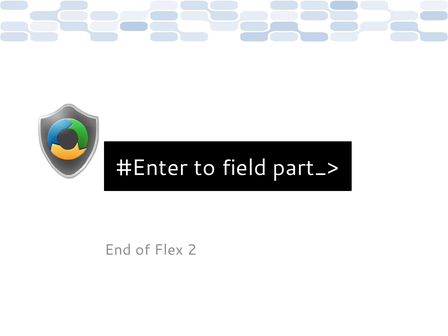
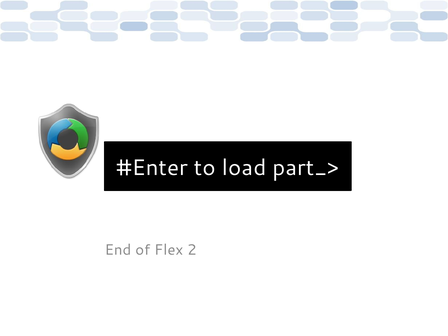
field: field -> load (244, 168)
